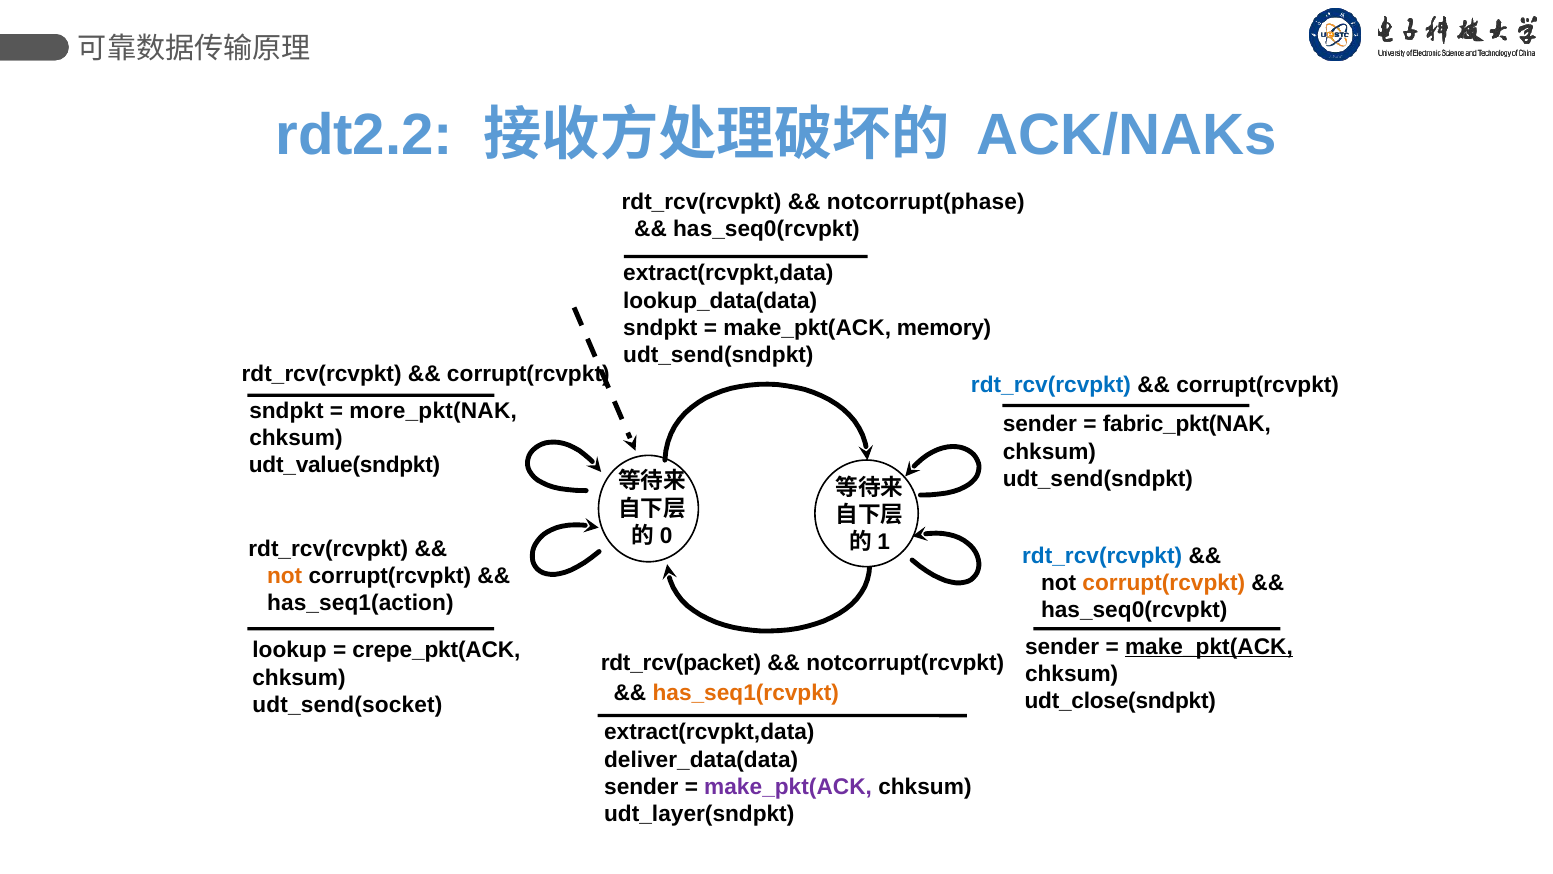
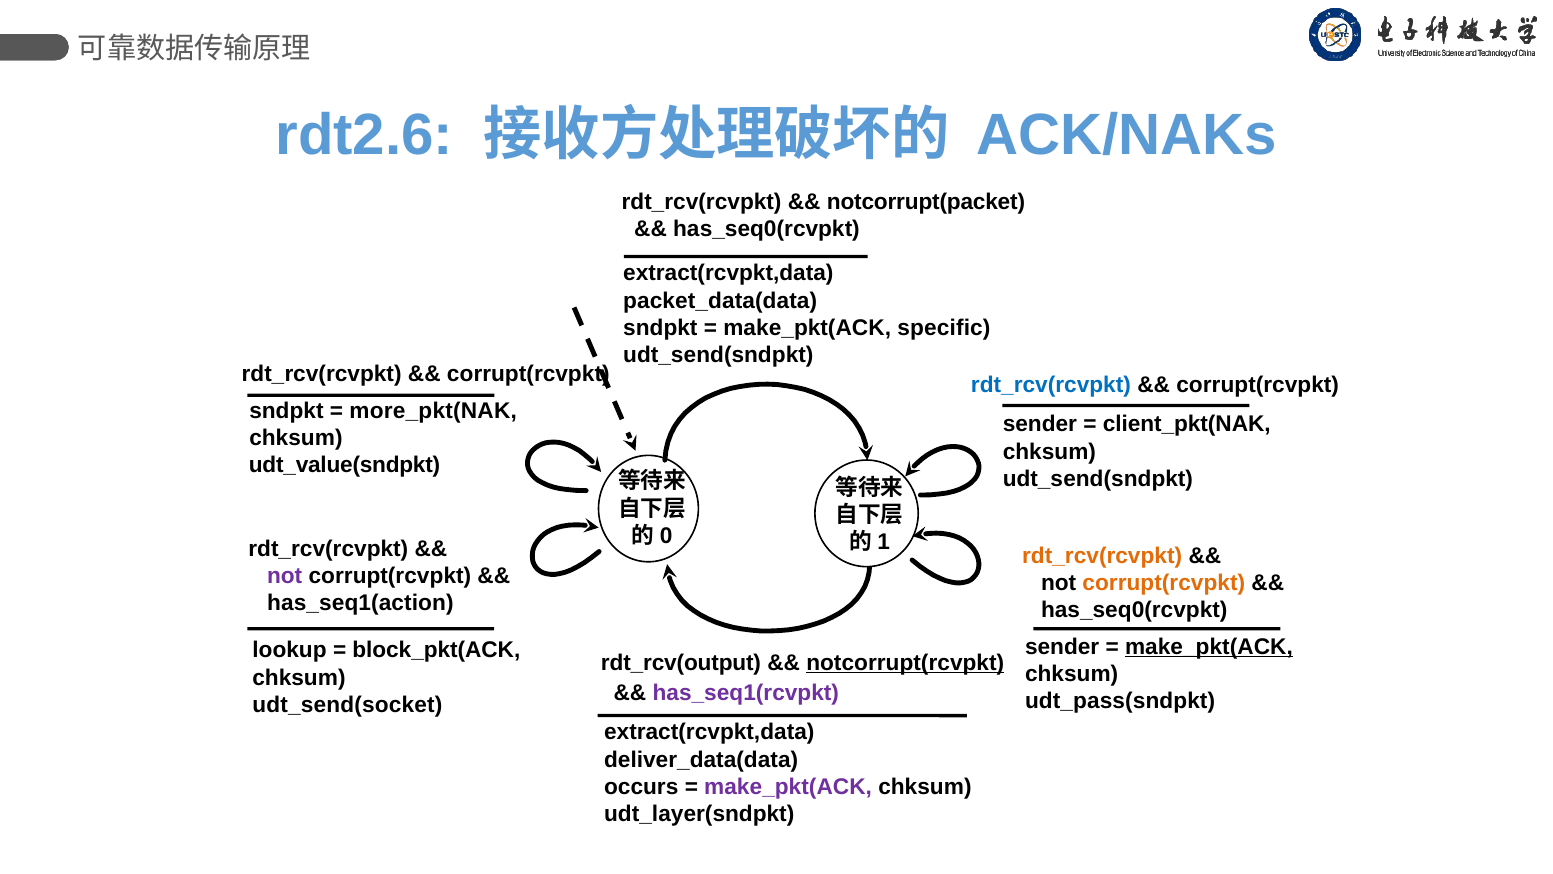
rdt2.2: rdt2.2 -> rdt2.6 (364, 135)
notcorrupt(phase: notcorrupt(phase -> notcorrupt(packet (926, 202)
lookup_data(data: lookup_data(data -> packet_data(data (720, 301)
memory: memory -> specific (944, 328)
fabric_pkt(NAK: fabric_pkt(NAK -> client_pkt(NAK (1187, 424)
rdt_rcv(rcvpkt colour: blue -> orange (1102, 556)
not colour: orange -> purple (285, 576)
crepe_pkt(ACK: crepe_pkt(ACK -> block_pkt(ACK (436, 650)
rdt_rcv(packet: rdt_rcv(packet -> rdt_rcv(output (681, 662)
notcorrupt(rcvpkt underline: none -> present (905, 662)
has_seq1(rcvpkt colour: orange -> purple (746, 693)
udt_close(sndpkt: udt_close(sndpkt -> udt_pass(sndpkt (1120, 701)
sender: sender -> occurs (641, 786)
